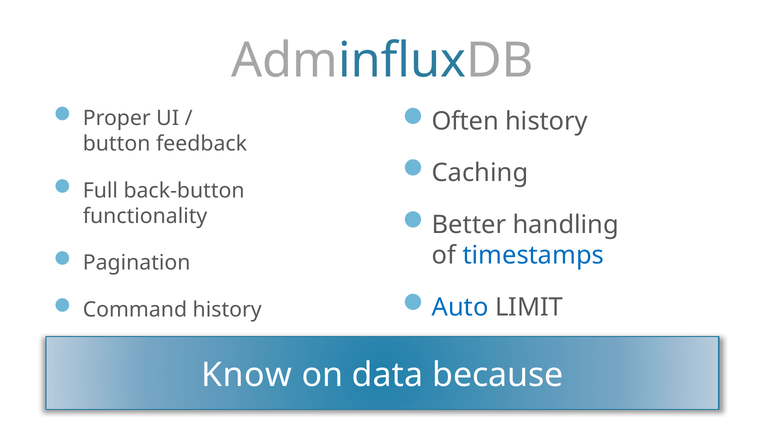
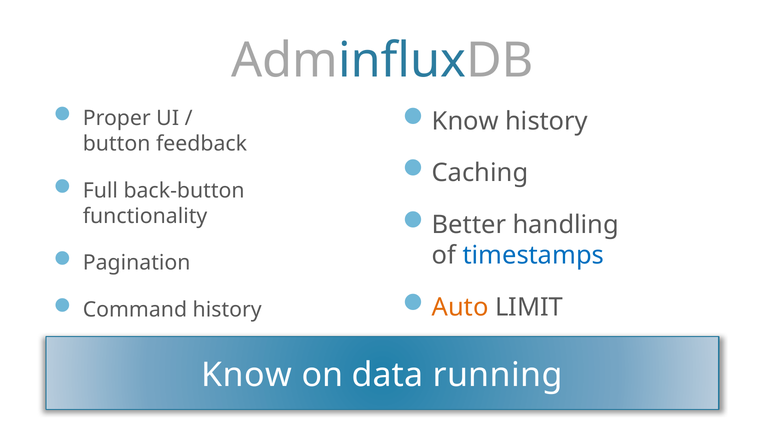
Often: Often -> Know (465, 121)
Auto colour: blue -> orange (460, 308)
because: because -> running (498, 376)
